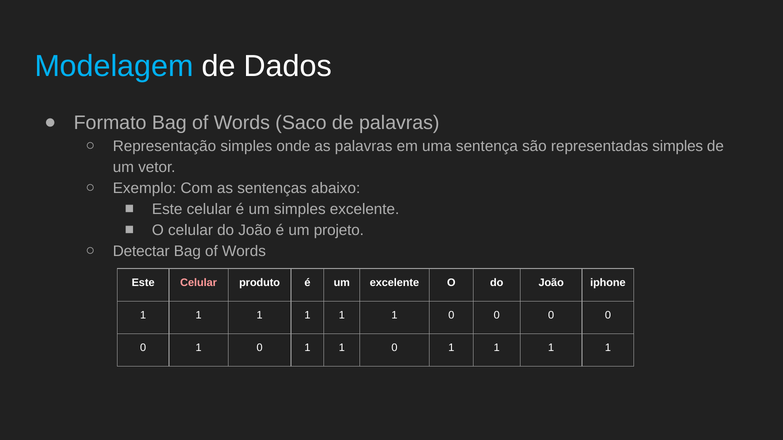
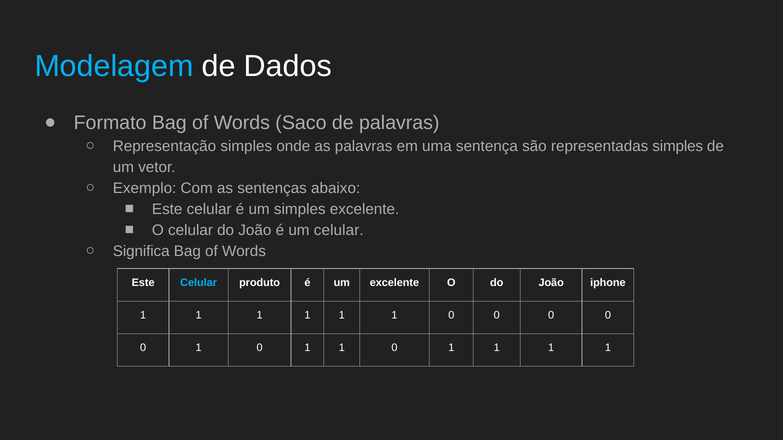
um projeto: projeto -> celular (339, 230)
Detectar: Detectar -> Significa (141, 251)
Celular colour: pink -> light blue (199, 283)
